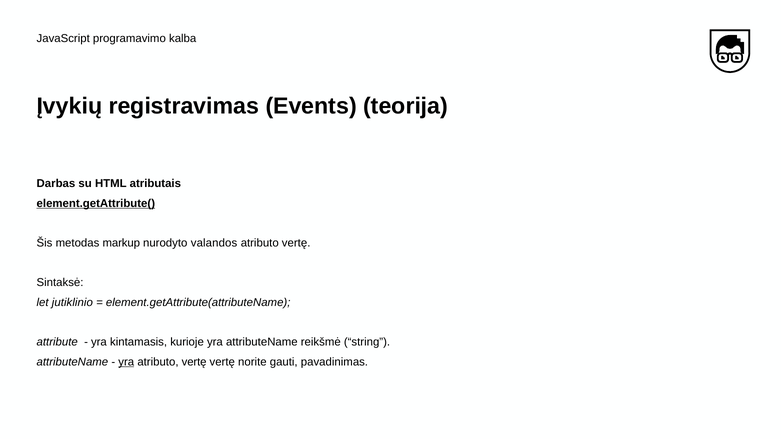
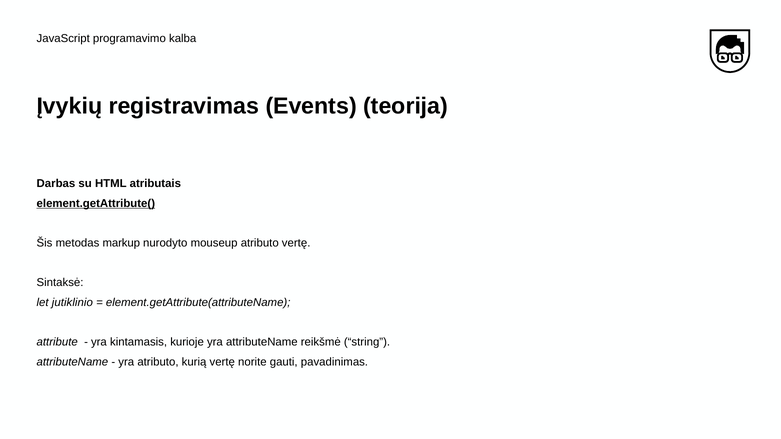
valandos: valandos -> mouseup (214, 243)
yra underline: present -> none (126, 362)
vertę: vertę -> kurią (194, 362)
